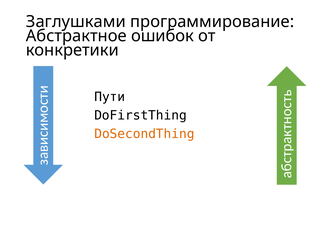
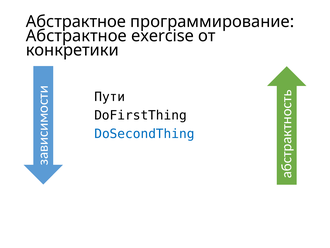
Заглушками: Заглушками -> Абстрактное (76, 22)
ошибок: ошибок -> exercise (162, 36)
DoSecondThing colour: orange -> blue (144, 134)
